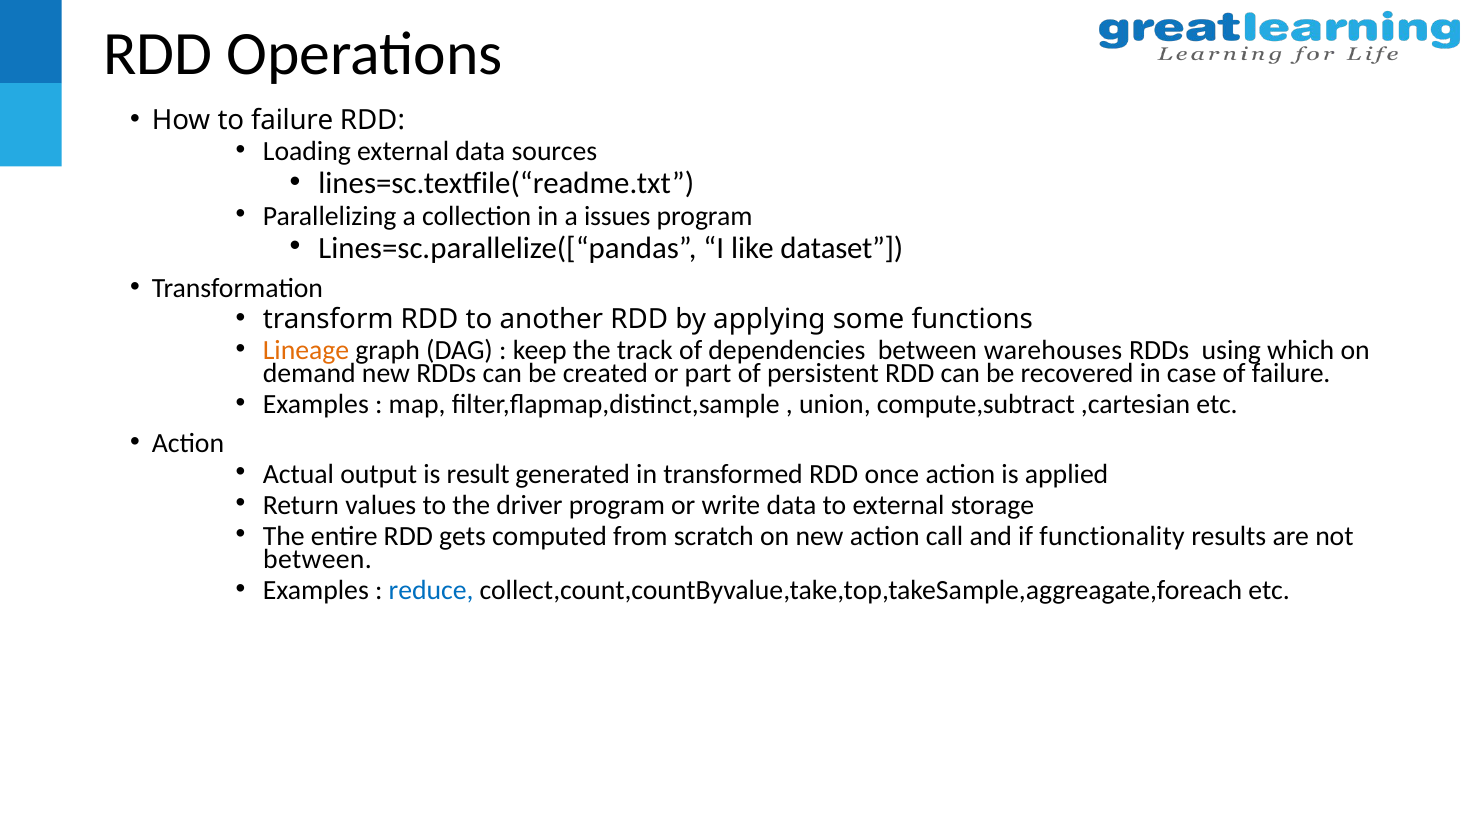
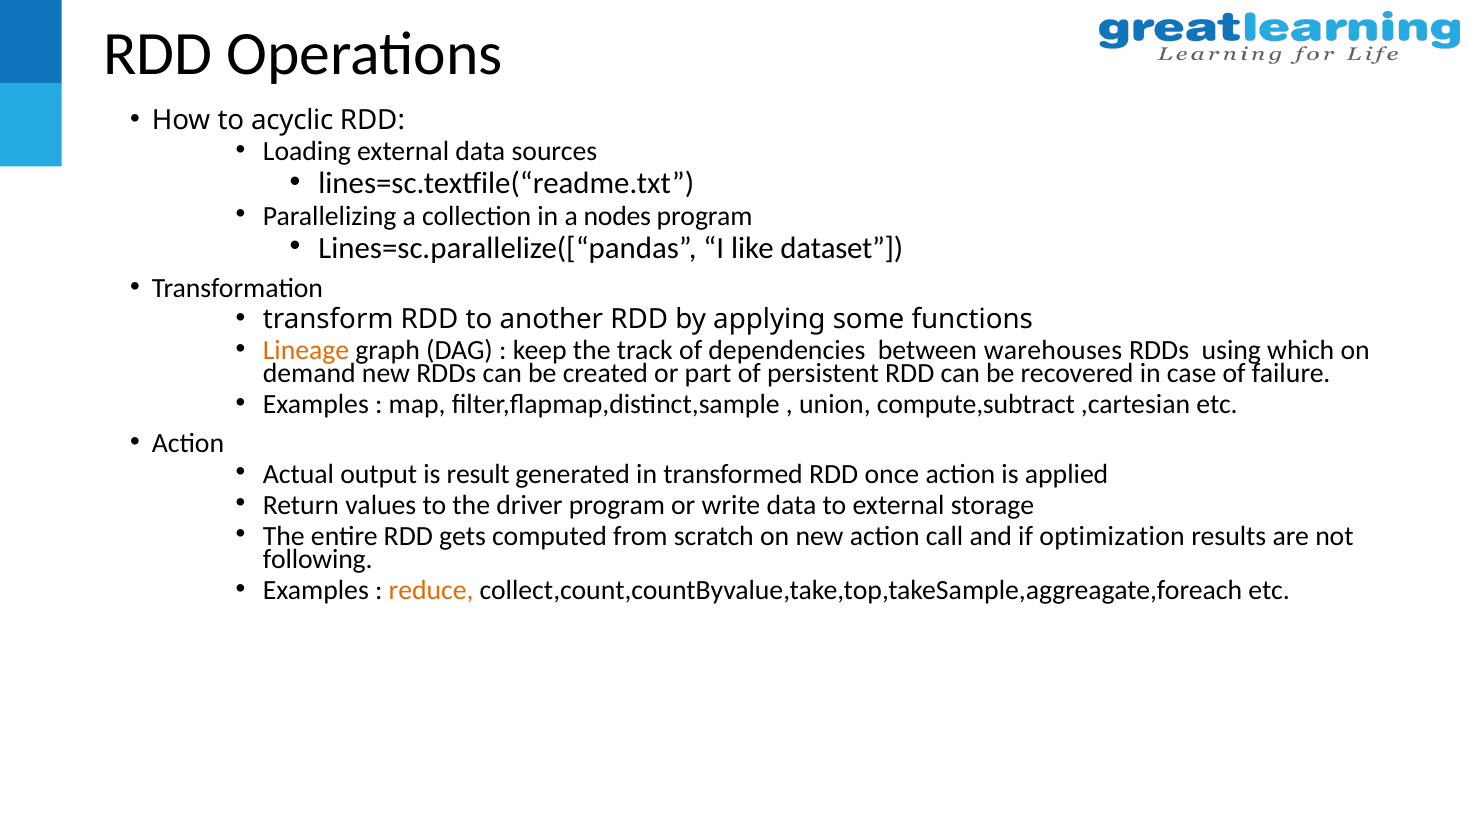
to failure: failure -> acyclic (292, 121)
issues: issues -> nodes (617, 216)
functionality: functionality -> optimization (1112, 536)
between: between -> following (318, 560)
reduce colour: blue -> orange (431, 591)
